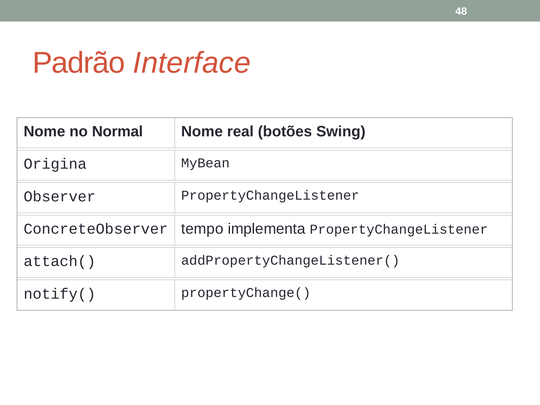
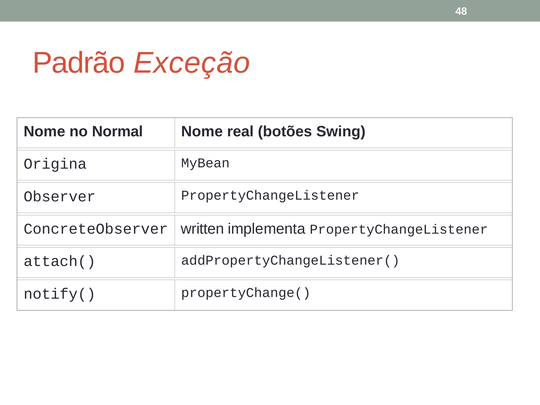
Interface: Interface -> Exceção (192, 63)
tempo: tempo -> written (202, 229)
